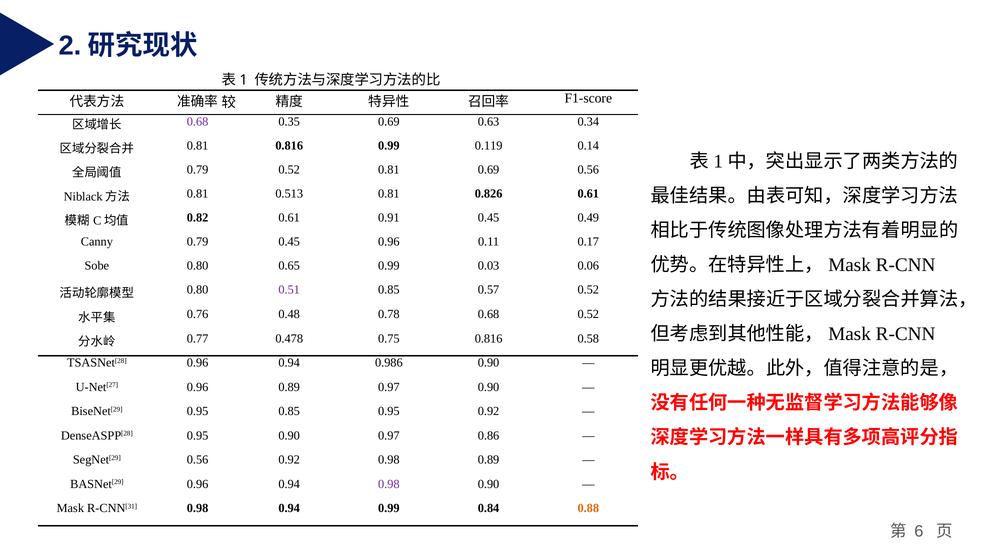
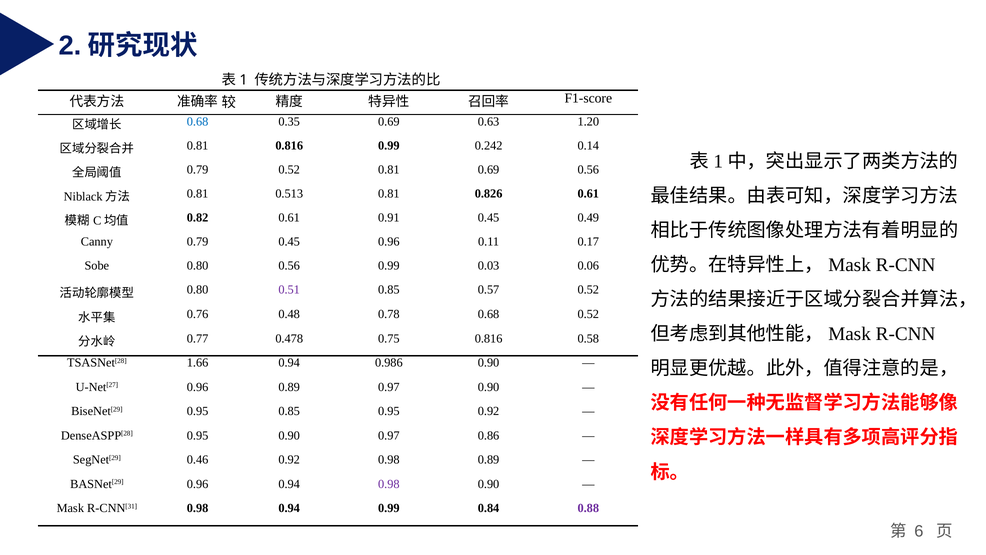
0.68 colour: purple -> blue (198, 122)
0.34: 0.34 -> 1.20 (588, 122)
0.119: 0.119 -> 0.242 (489, 145)
0.80 0.65: 0.65 -> 0.56 (289, 266)
TSASNet[28 0.96: 0.96 -> 1.66 (198, 362)
SegNet[29 0.56: 0.56 -> 0.46 (198, 460)
0.88 colour: orange -> purple (588, 508)
